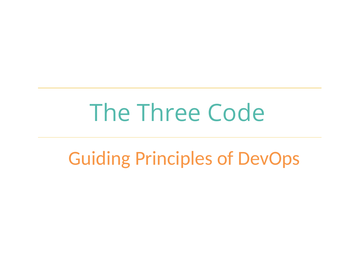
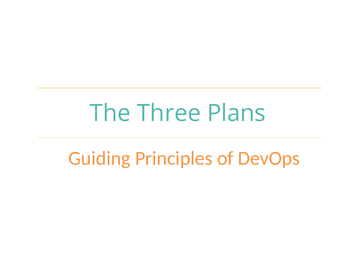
Code: Code -> Plans (236, 113)
